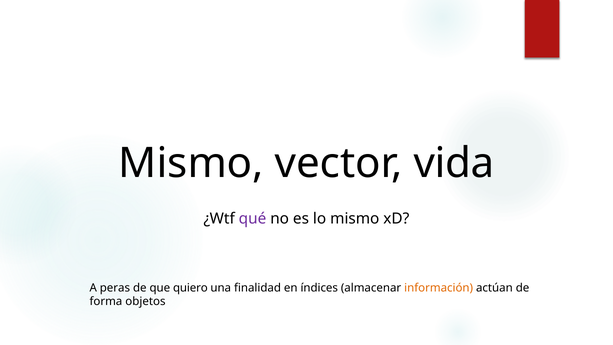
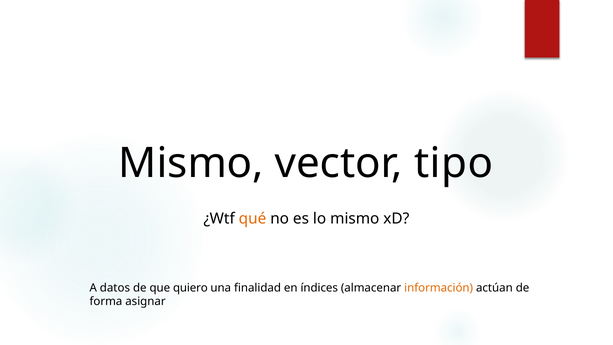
vida: vida -> tipo (454, 163)
qué colour: purple -> orange (253, 218)
peras: peras -> datos (115, 288)
objetos: objetos -> asignar (145, 301)
